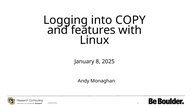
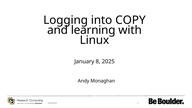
features: features -> learning (93, 30)
